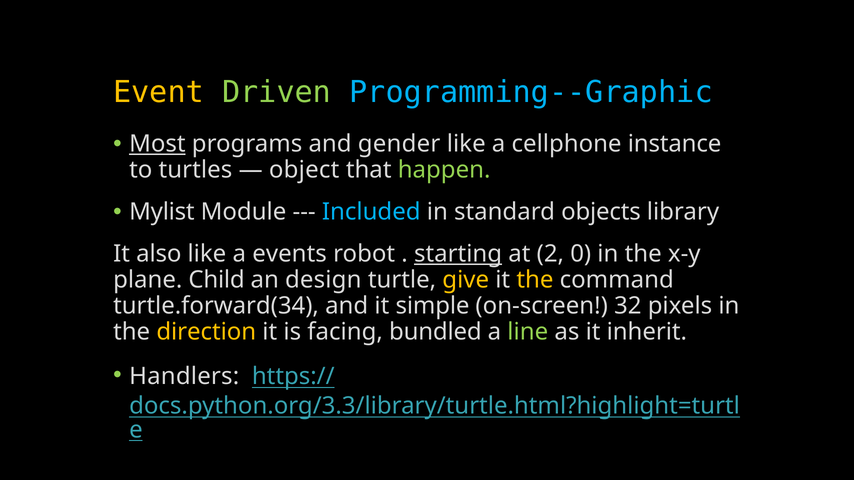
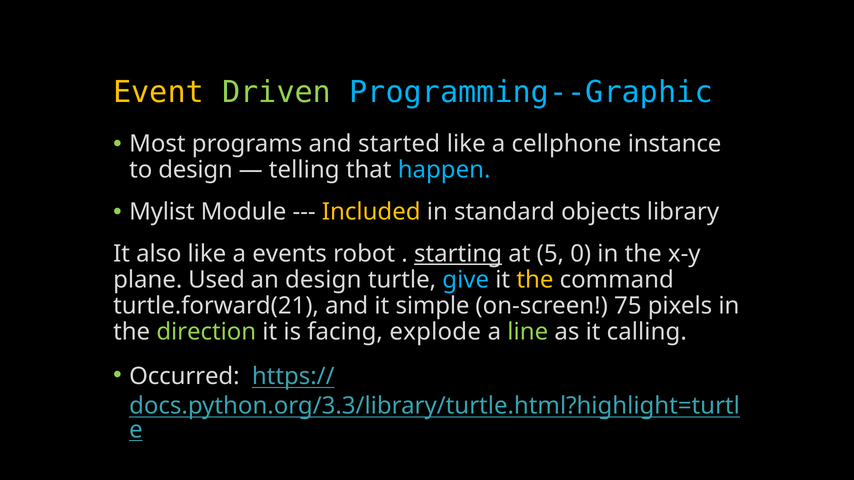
Most underline: present -> none (157, 144)
gender: gender -> started (399, 144)
to turtles: turtles -> design (196, 170)
object: object -> telling (304, 170)
happen colour: light green -> light blue (444, 170)
Included colour: light blue -> yellow (371, 212)
2: 2 -> 5 (550, 254)
Child: Child -> Used (217, 280)
give colour: yellow -> light blue (466, 280)
turtle.forward(34: turtle.forward(34 -> turtle.forward(21 (216, 306)
32: 32 -> 75 (628, 306)
direction colour: yellow -> light green (206, 332)
bundled: bundled -> explode (435, 332)
inherit: inherit -> calling (647, 332)
Handlers: Handlers -> Occurred (184, 377)
